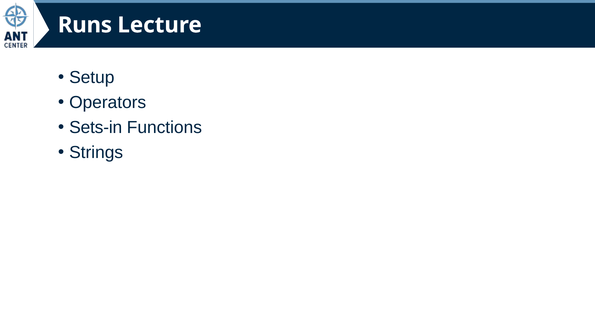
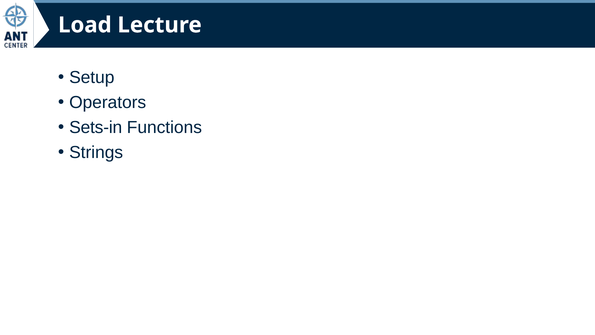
Runs: Runs -> Load (85, 25)
